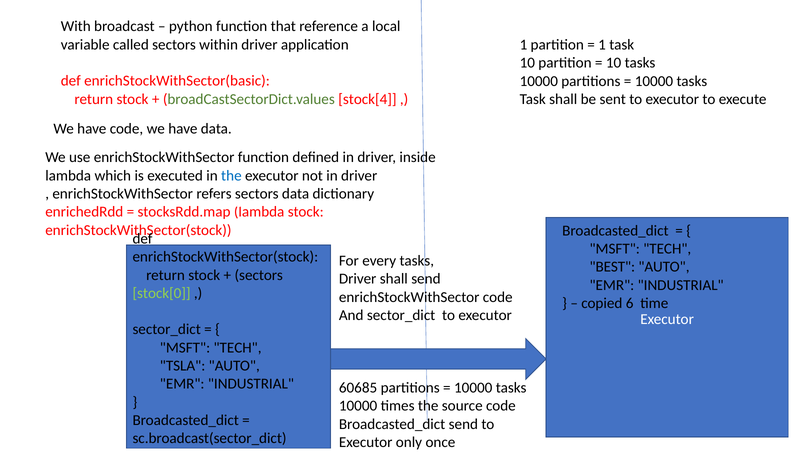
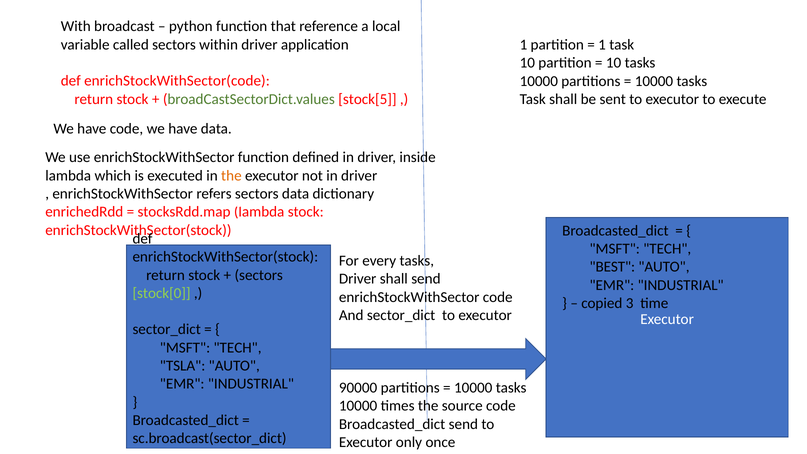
enrichStockWithSector(basic: enrichStockWithSector(basic -> enrichStockWithSector(code (177, 81)
stock[4: stock[4 -> stock[5 (367, 99)
the colour: blue -> orange (231, 176)
6: 6 -> 3 (630, 303)
60685: 60685 -> 90000 (358, 388)
